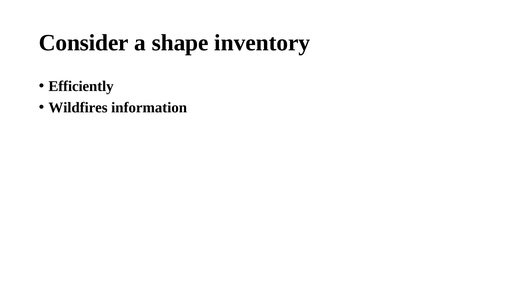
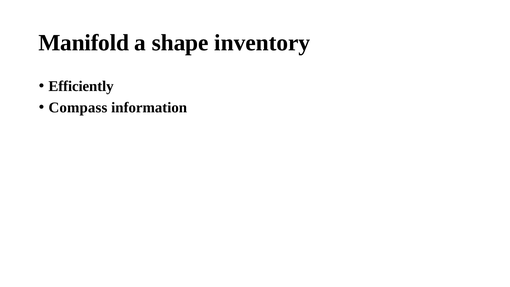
Consider: Consider -> Manifold (84, 43)
Wildfires: Wildfires -> Compass (78, 108)
